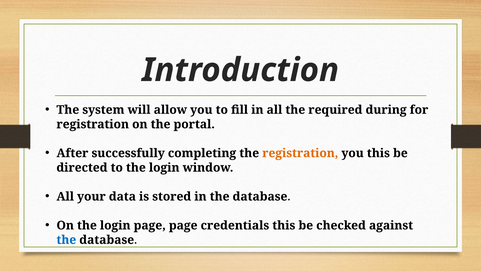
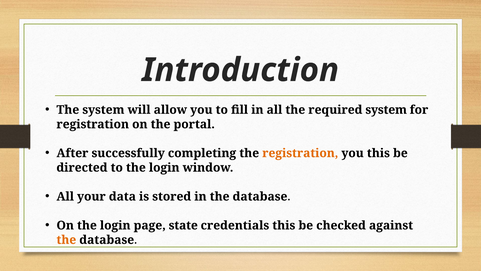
required during: during -> system (386, 110)
page page: page -> state (183, 225)
the colour: blue -> orange (66, 240)
